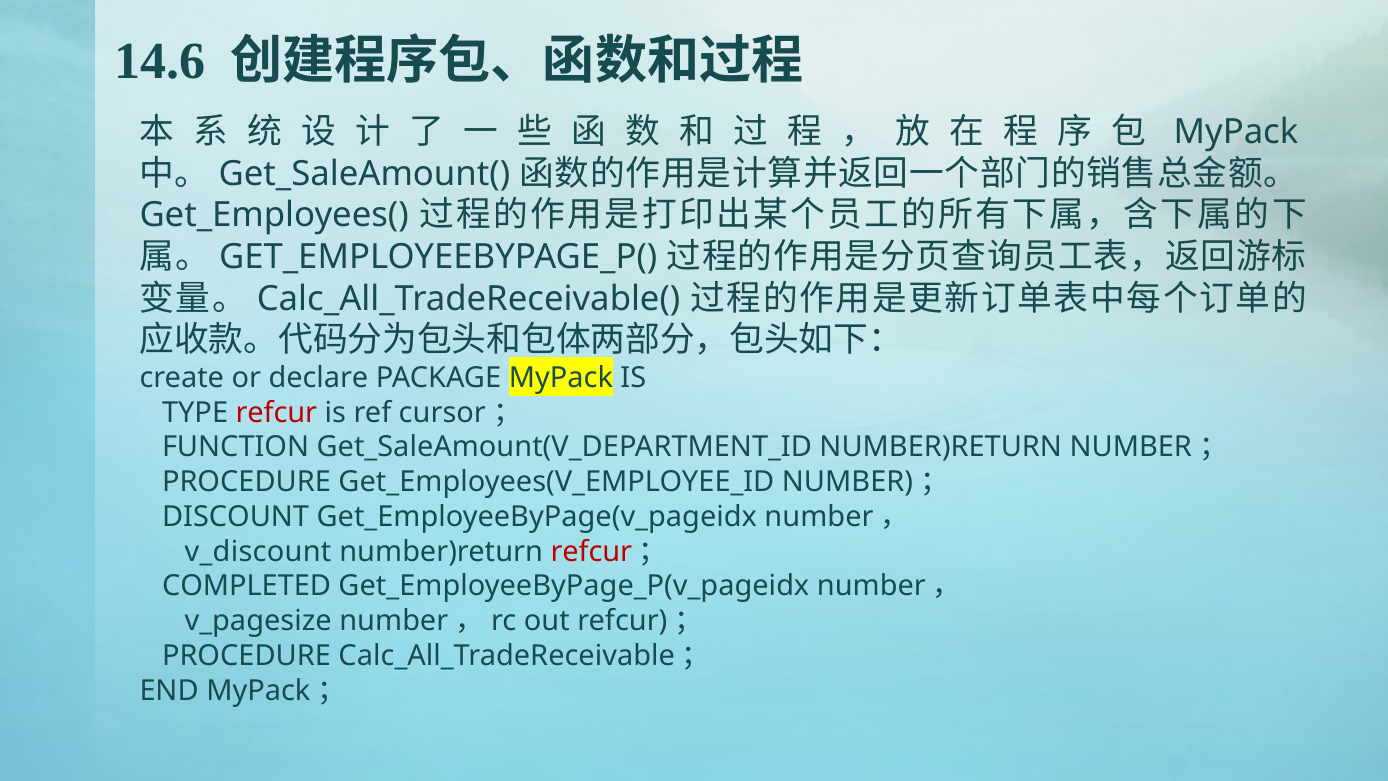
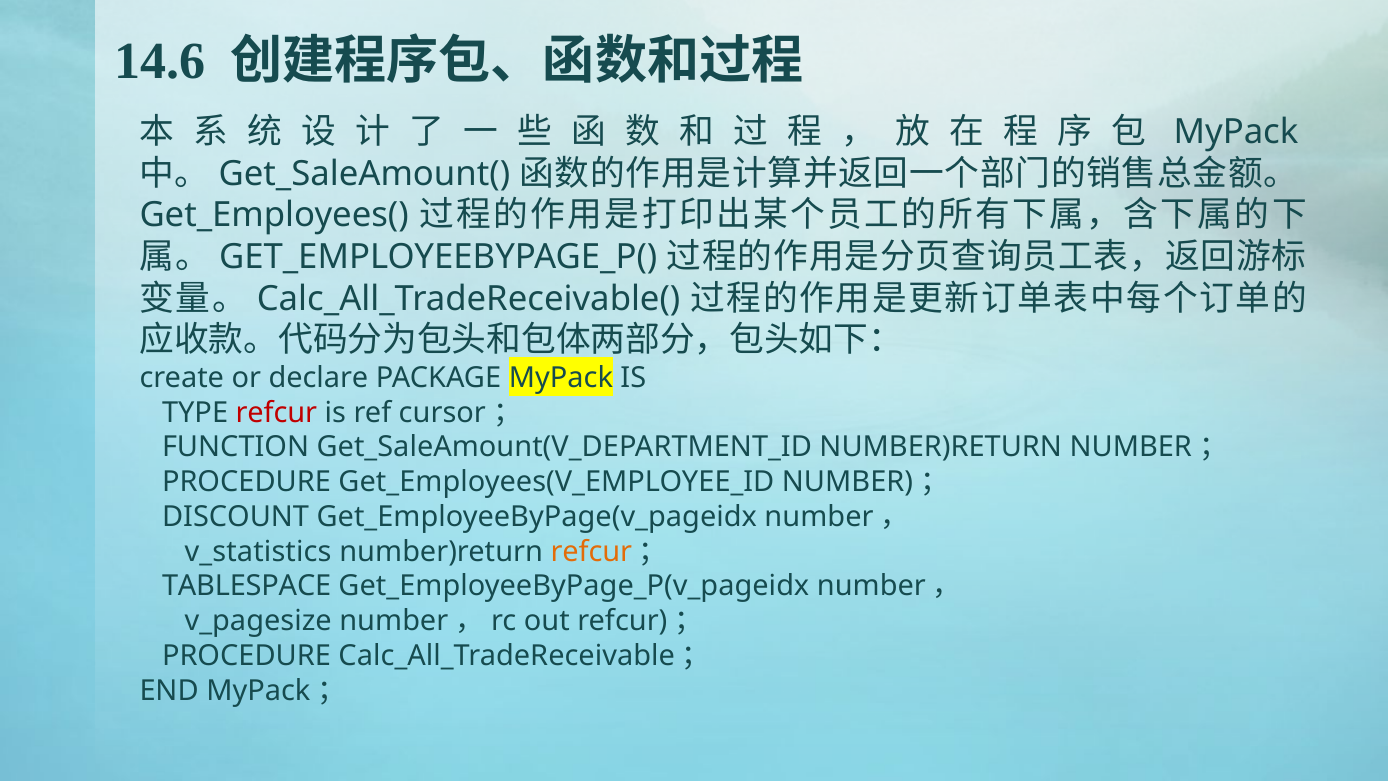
v_discount: v_discount -> v_statistics (258, 552)
refcur colour: red -> orange (591, 552)
COMPLETED: COMPLETED -> TABLESPACE (247, 586)
